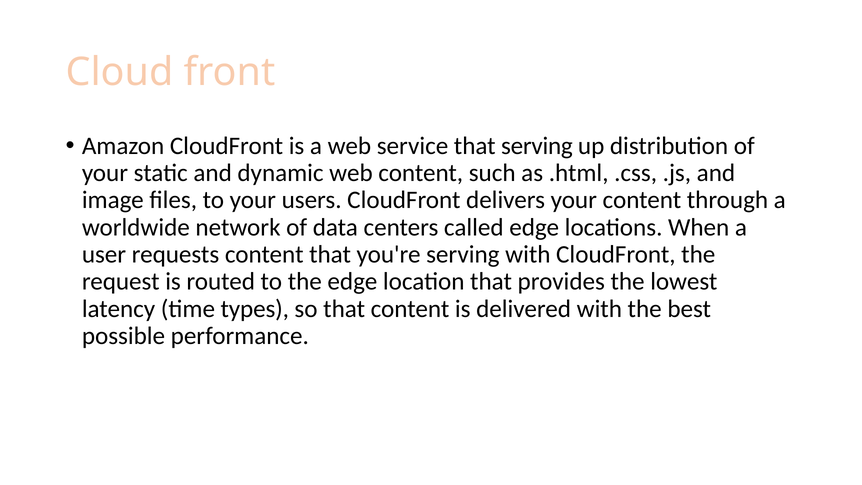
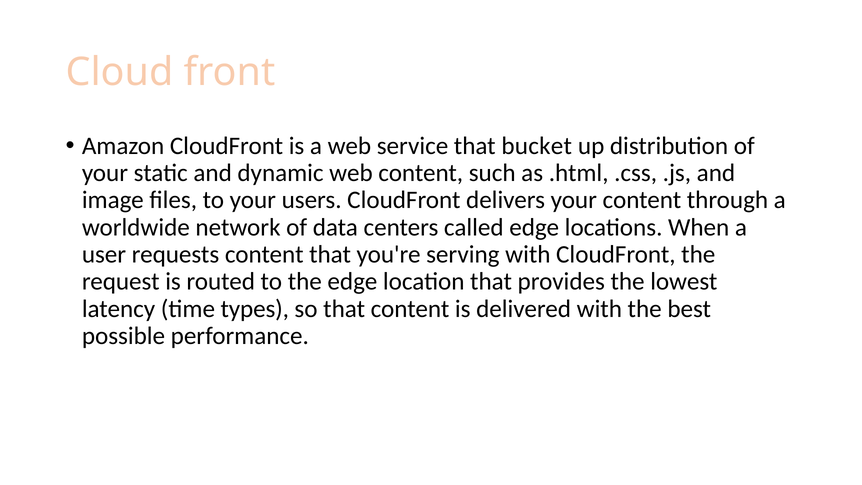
that serving: serving -> bucket (537, 146)
